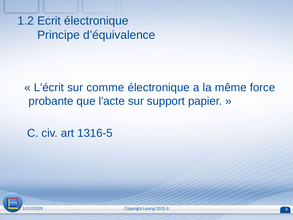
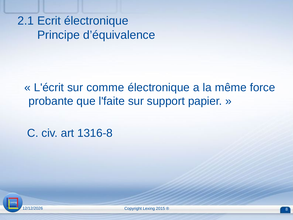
1.2: 1.2 -> 2.1 (26, 21)
l'acte: l'acte -> l'faite (112, 101)
1316-5: 1316-5 -> 1316-8 (95, 133)
